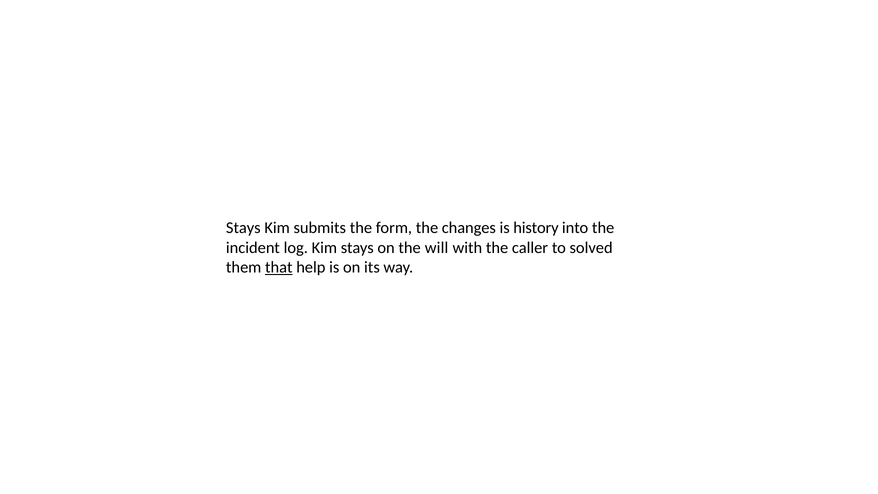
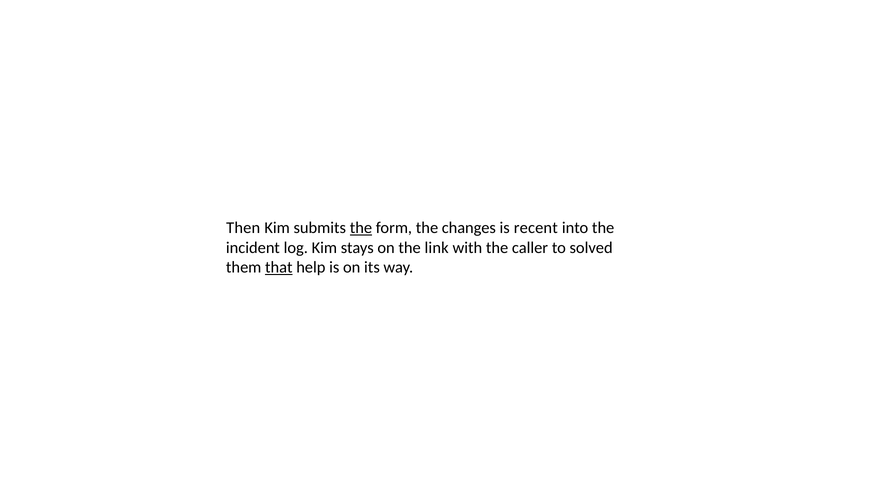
Stays: Stays -> Then (243, 228)
the underline: none -> present (361, 228)
history: history -> recent (536, 228)
will: will -> link (437, 248)
